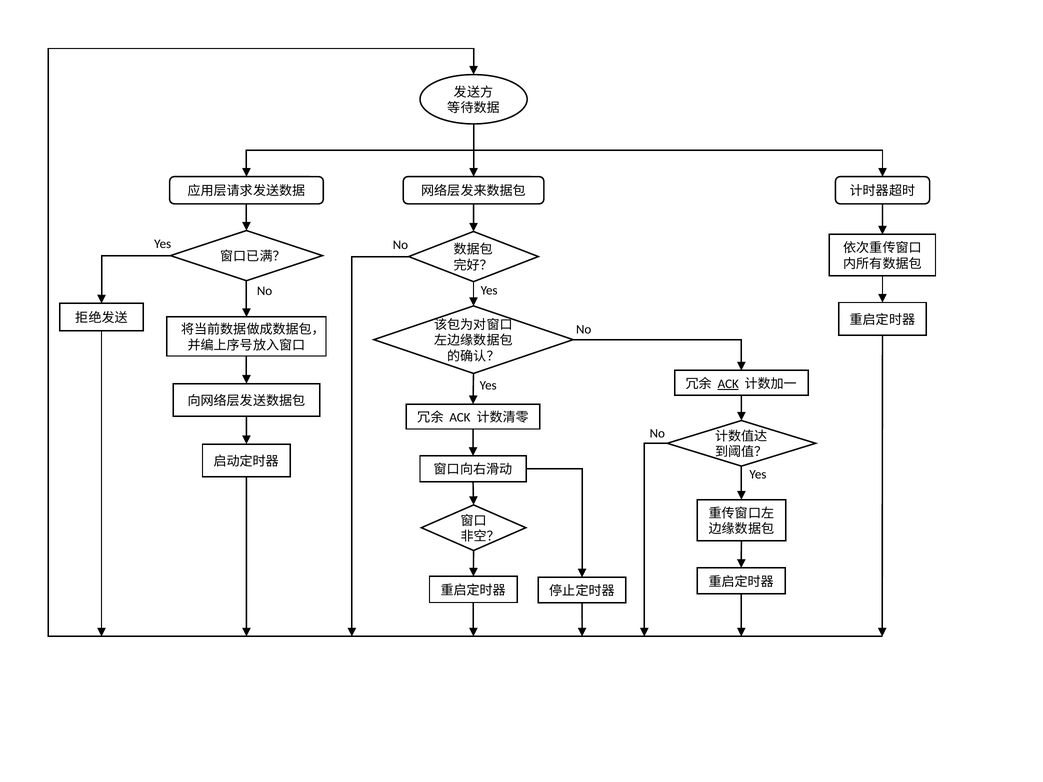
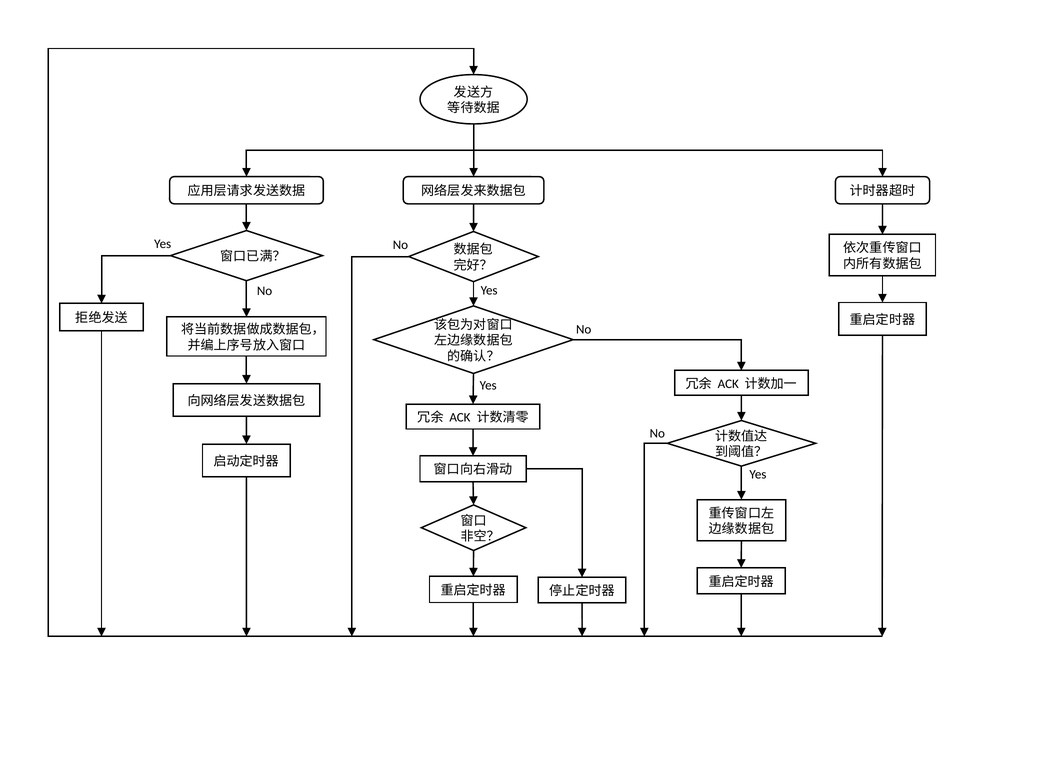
ACK underline: present -> none (728, 384)
